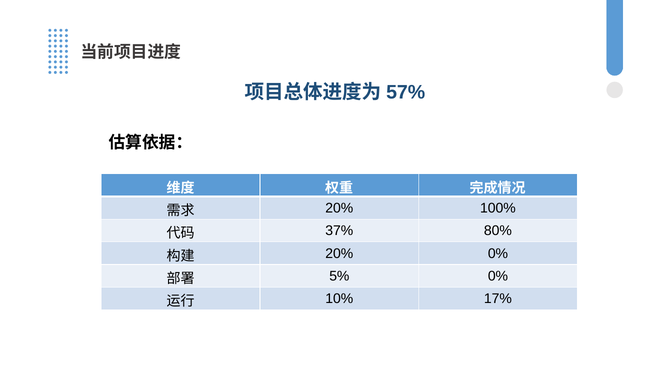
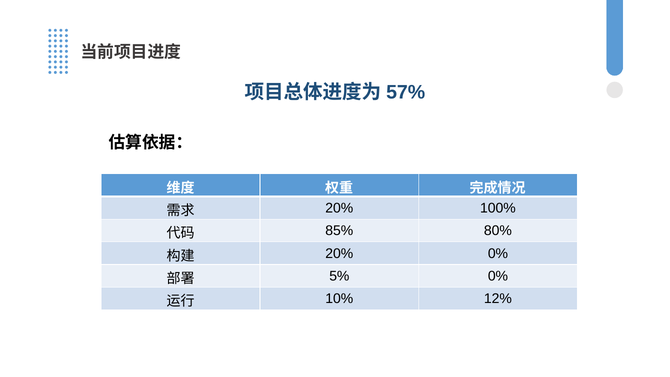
37%: 37% -> 85% (339, 231)
17%: 17% -> 12% (498, 299)
